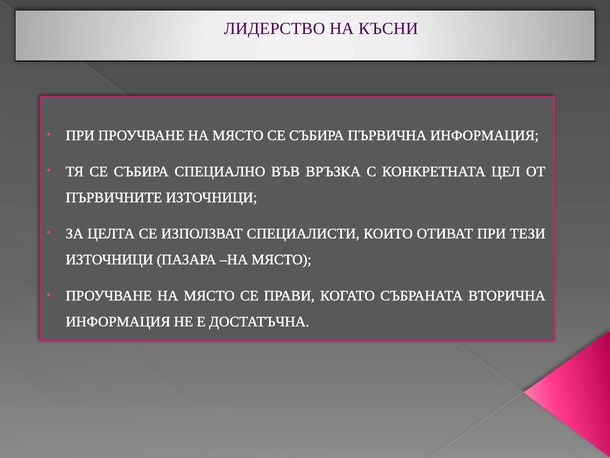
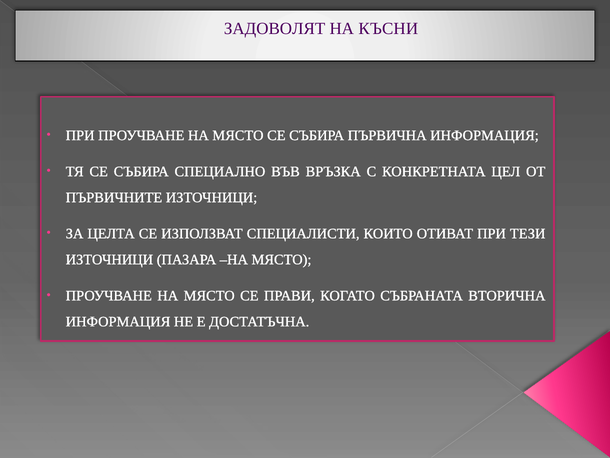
ЛИДЕРСТВО: ЛИДЕРСТВО -> ЗАДОВОЛЯТ (275, 29)
